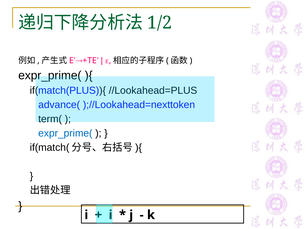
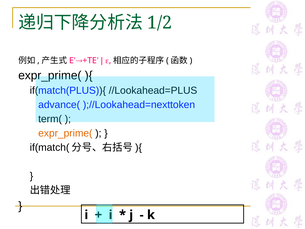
expr_prime( colour: blue -> orange (65, 133)
